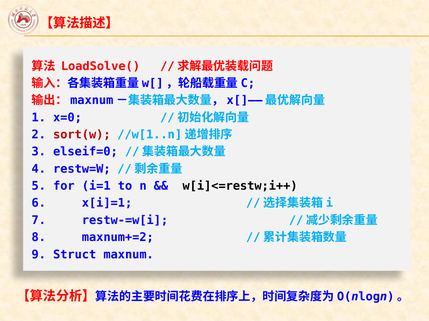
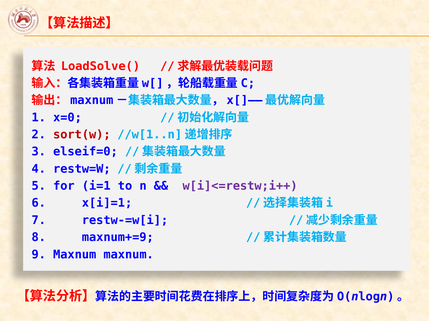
w[i]<=restw;i++ colour: black -> purple (240, 186)
maxnum+=2: maxnum+=2 -> maxnum+=9 (118, 238)
9 Struct: Struct -> Maxnum (75, 255)
